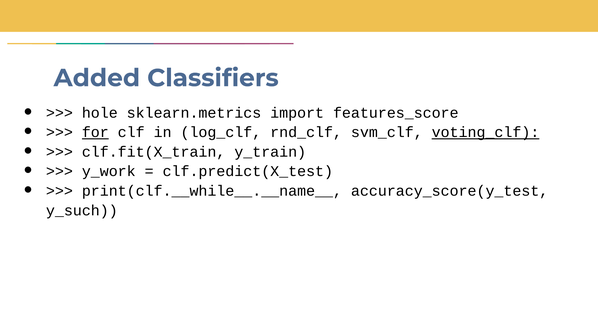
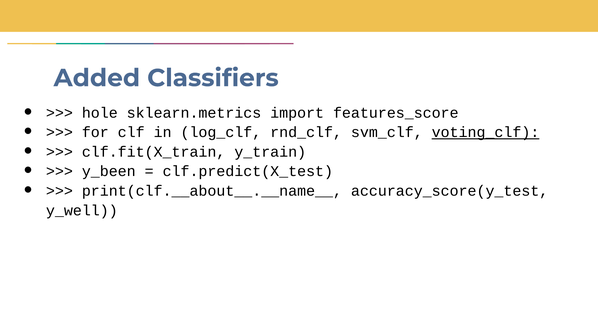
for underline: present -> none (95, 133)
y_work: y_work -> y_been (109, 172)
print(clf.__while__.__name__: print(clf.__while__.__name__ -> print(clf.__about__.__name__ (212, 191)
y_such: y_such -> y_well (82, 211)
